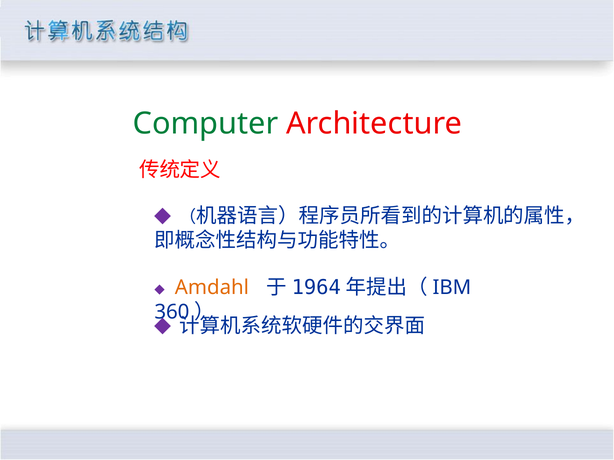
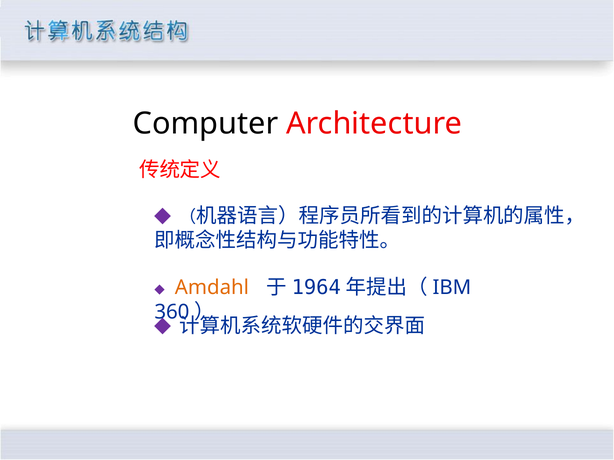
Computer colour: green -> black (205, 124)
